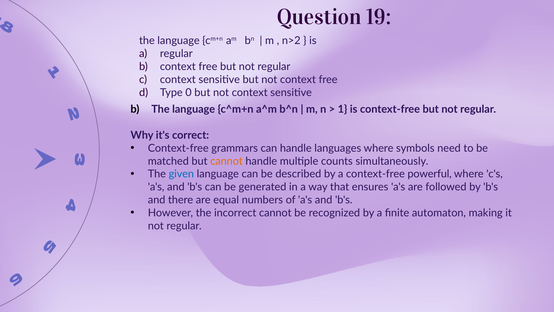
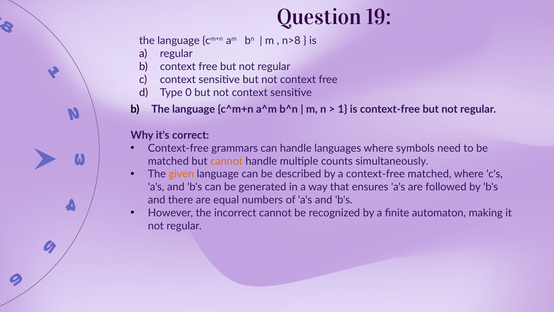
n>2: n>2 -> n>8 (291, 41)
given colour: blue -> orange (181, 174)
context-free powerful: powerful -> matched (429, 174)
